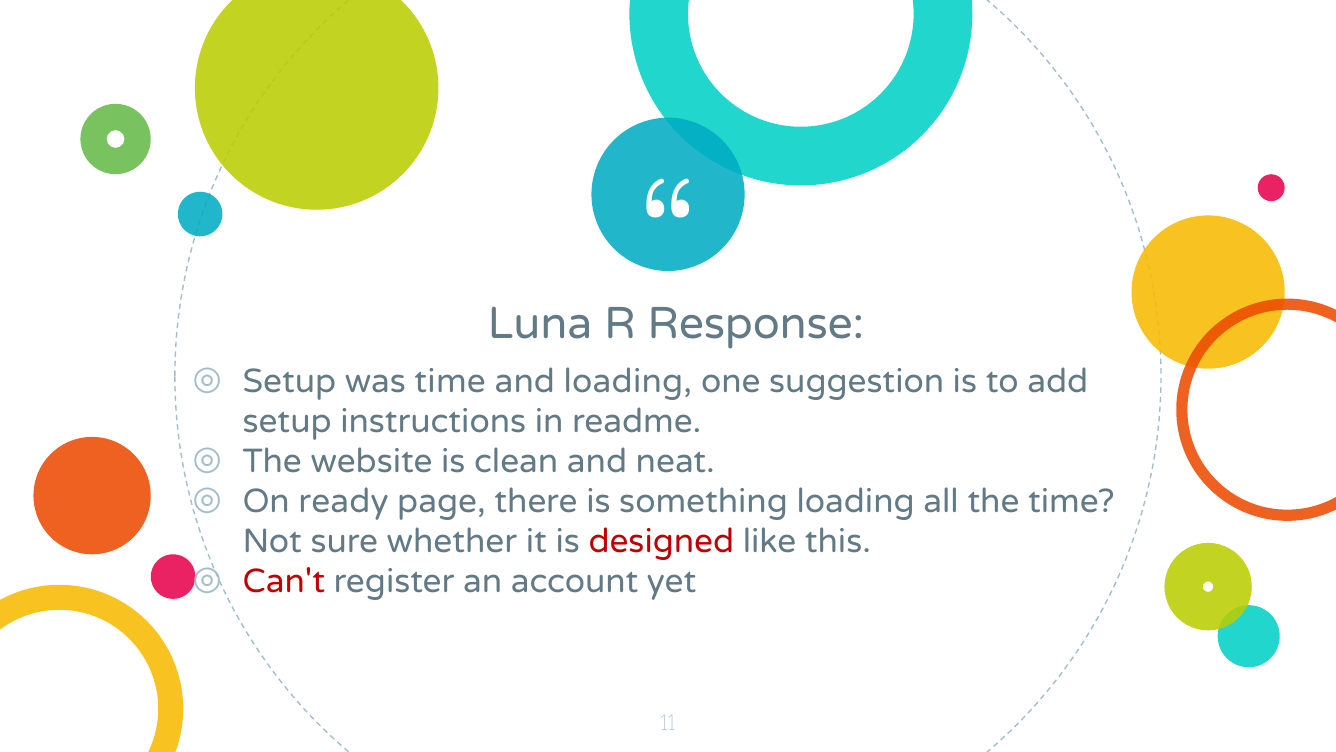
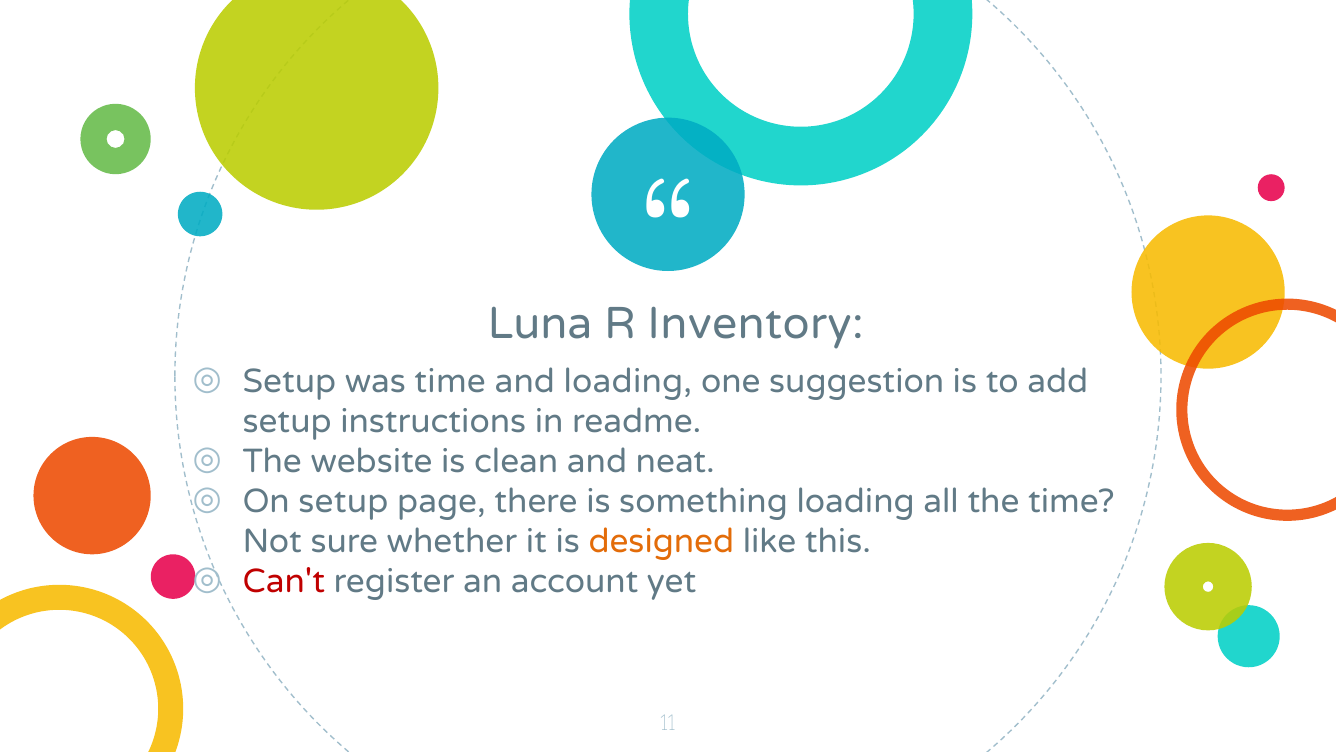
Response: Response -> Inventory (755, 324)
On ready: ready -> setup (343, 501)
designed colour: red -> orange (661, 541)
